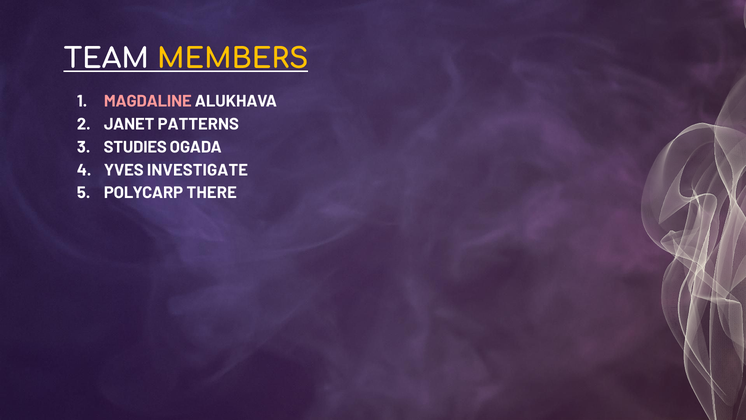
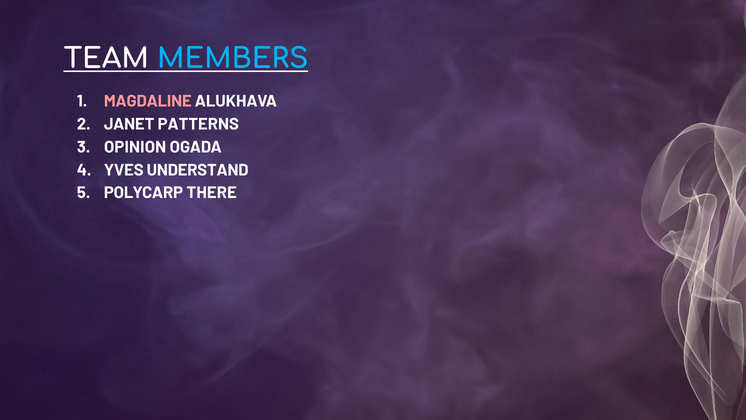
MEMBERS colour: yellow -> light blue (233, 59)
STUDIES: STUDIES -> OPINION (135, 147)
INVESTIGATE: INVESTIGATE -> UNDERSTAND (198, 170)
